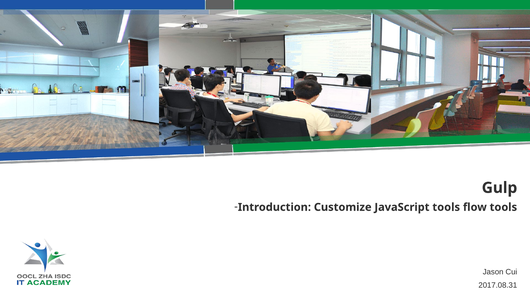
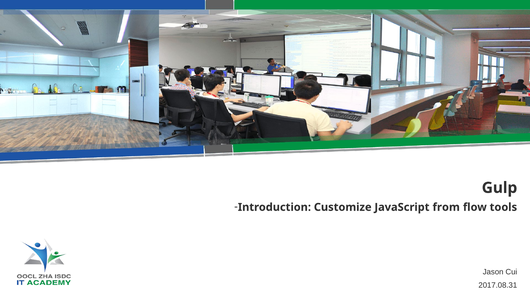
JavaScript tools: tools -> from (446, 207)
